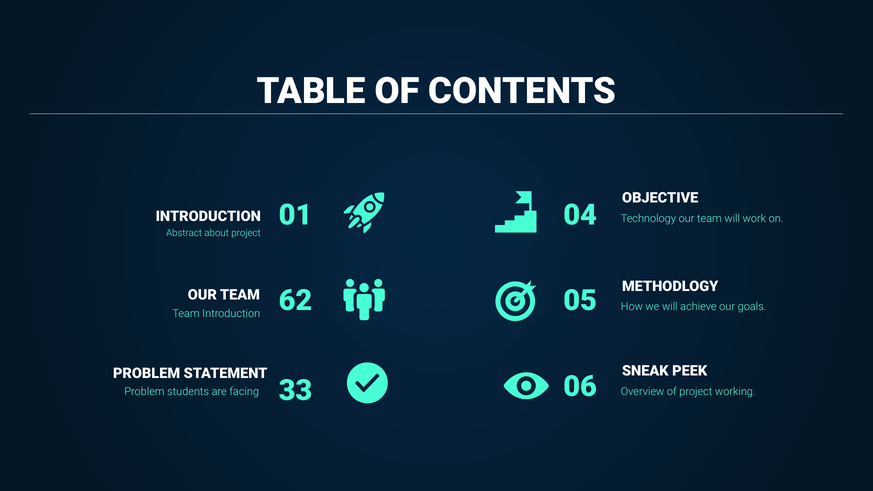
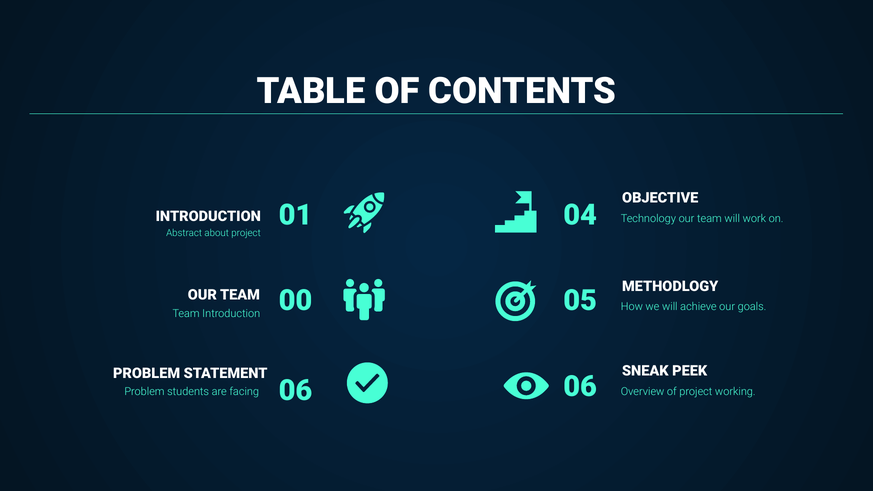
62: 62 -> 00 (295, 301)
facing 33: 33 -> 06 (295, 391)
